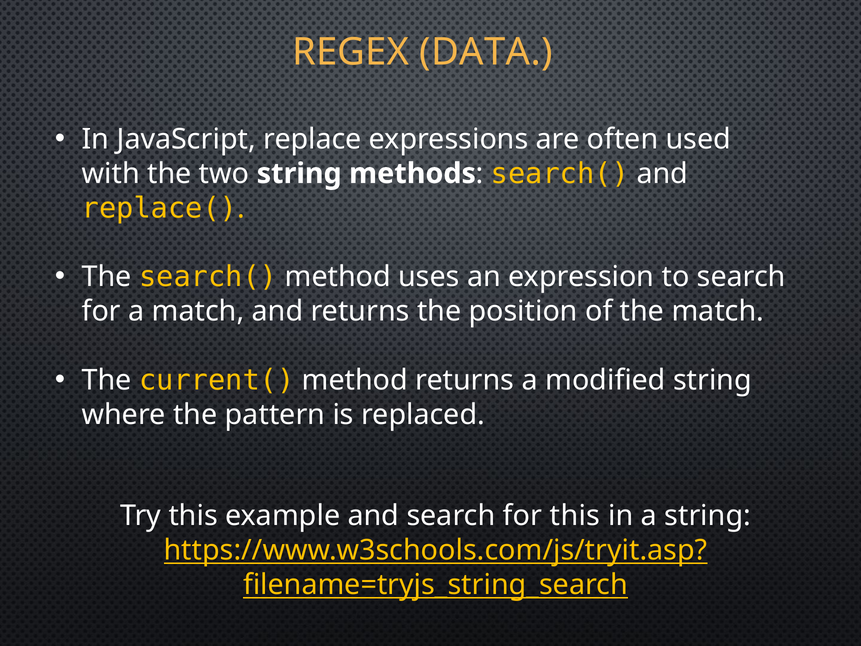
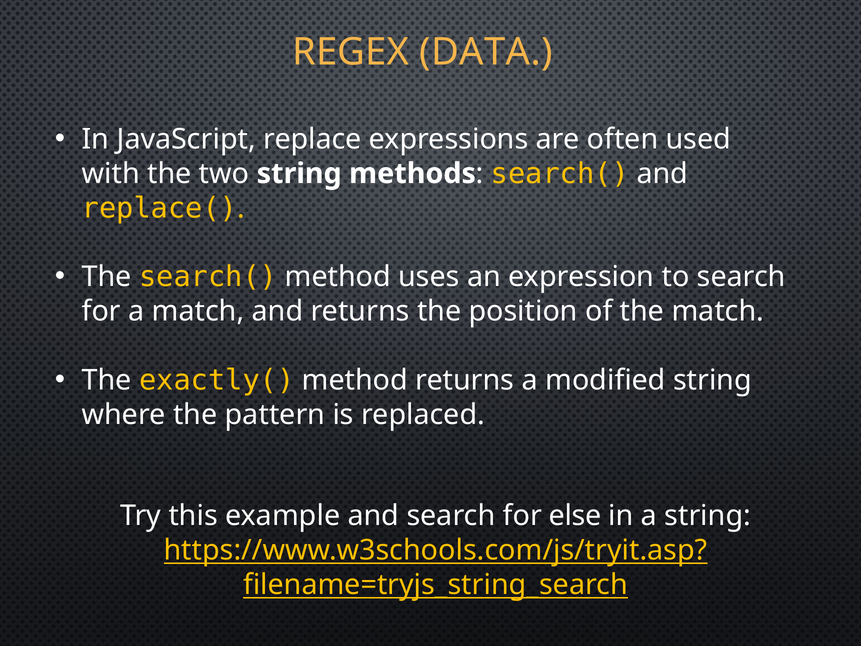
current(: current( -> exactly( (217, 380)
for this: this -> else (575, 515)
